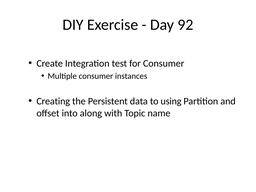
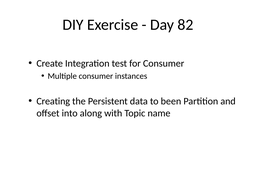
92: 92 -> 82 (185, 25)
using: using -> been (171, 101)
